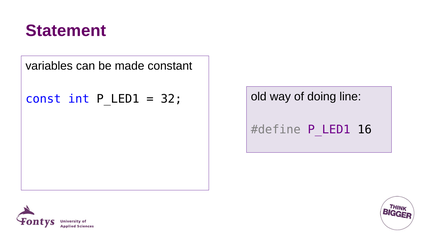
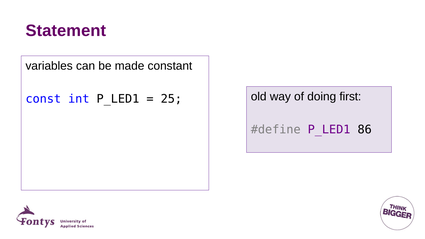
32: 32 -> 25 (171, 99)
line: line -> first (350, 96)
16: 16 -> 86 (365, 130)
